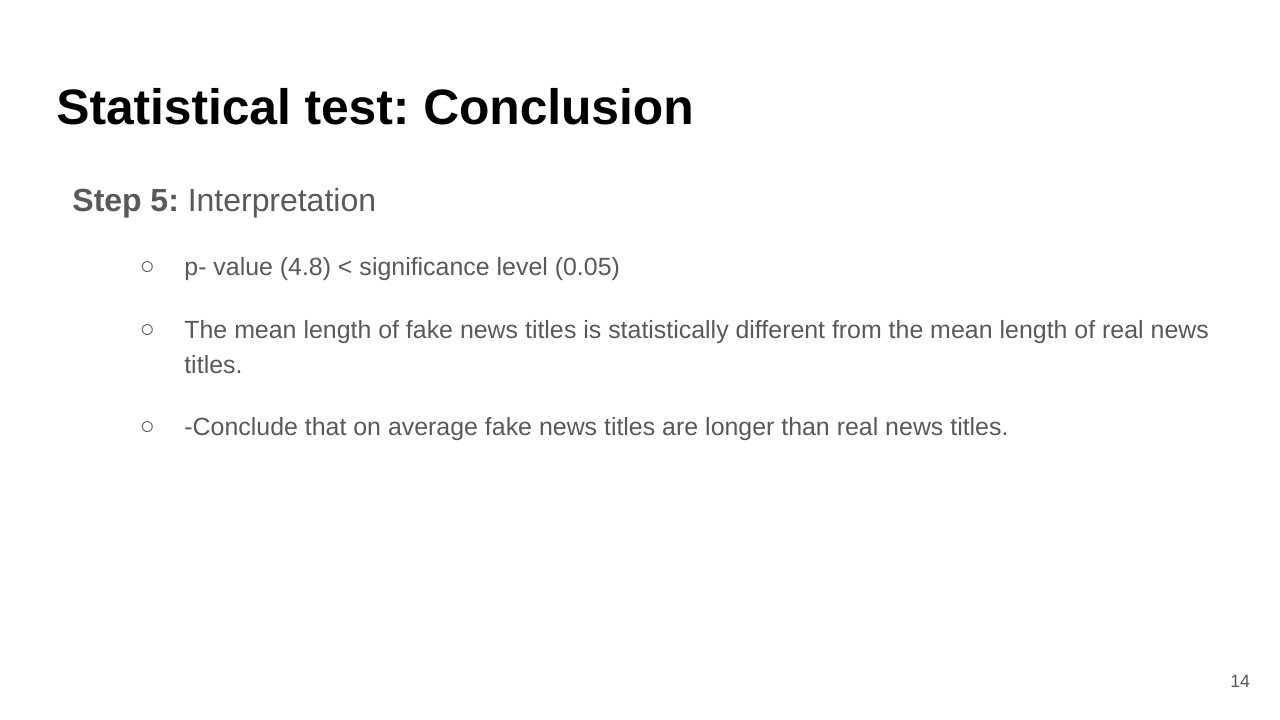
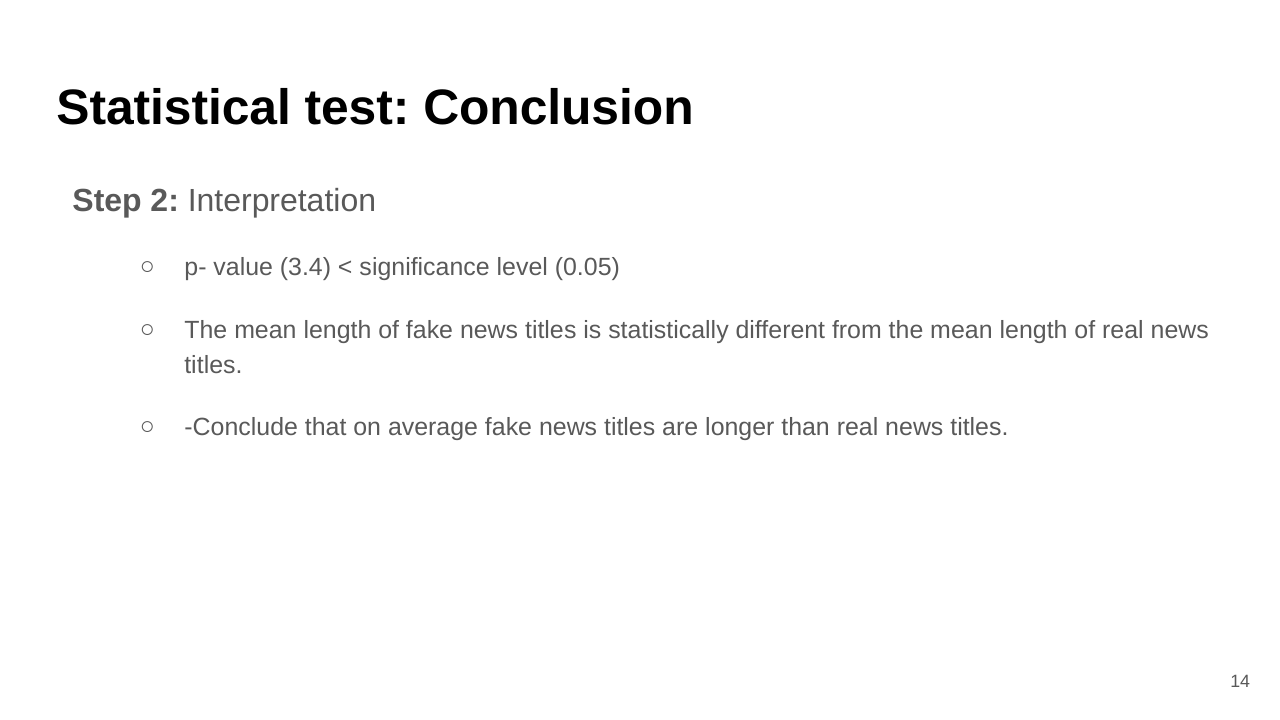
5: 5 -> 2 (165, 201)
4.8: 4.8 -> 3.4 (306, 268)
